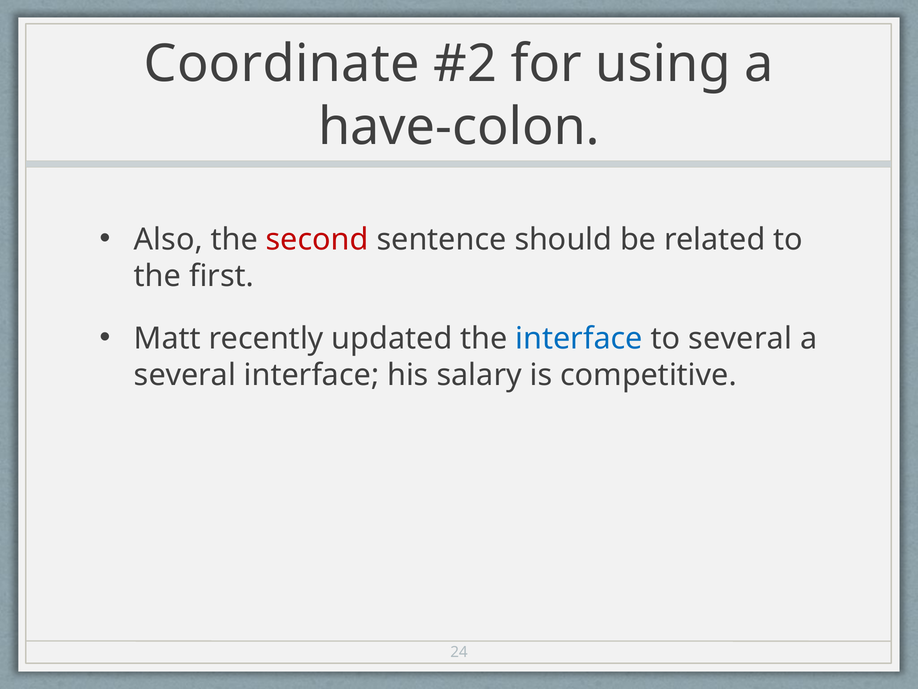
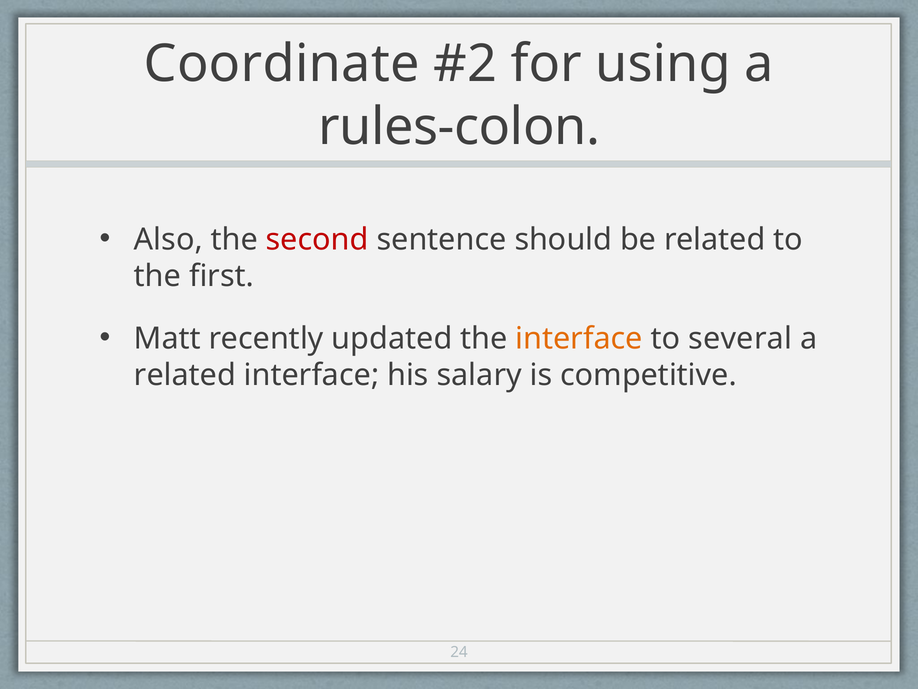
have-colon: have-colon -> rules-colon (459, 127)
interface colour: blue -> orange (579, 338)
several: several -> related (185, 375)
